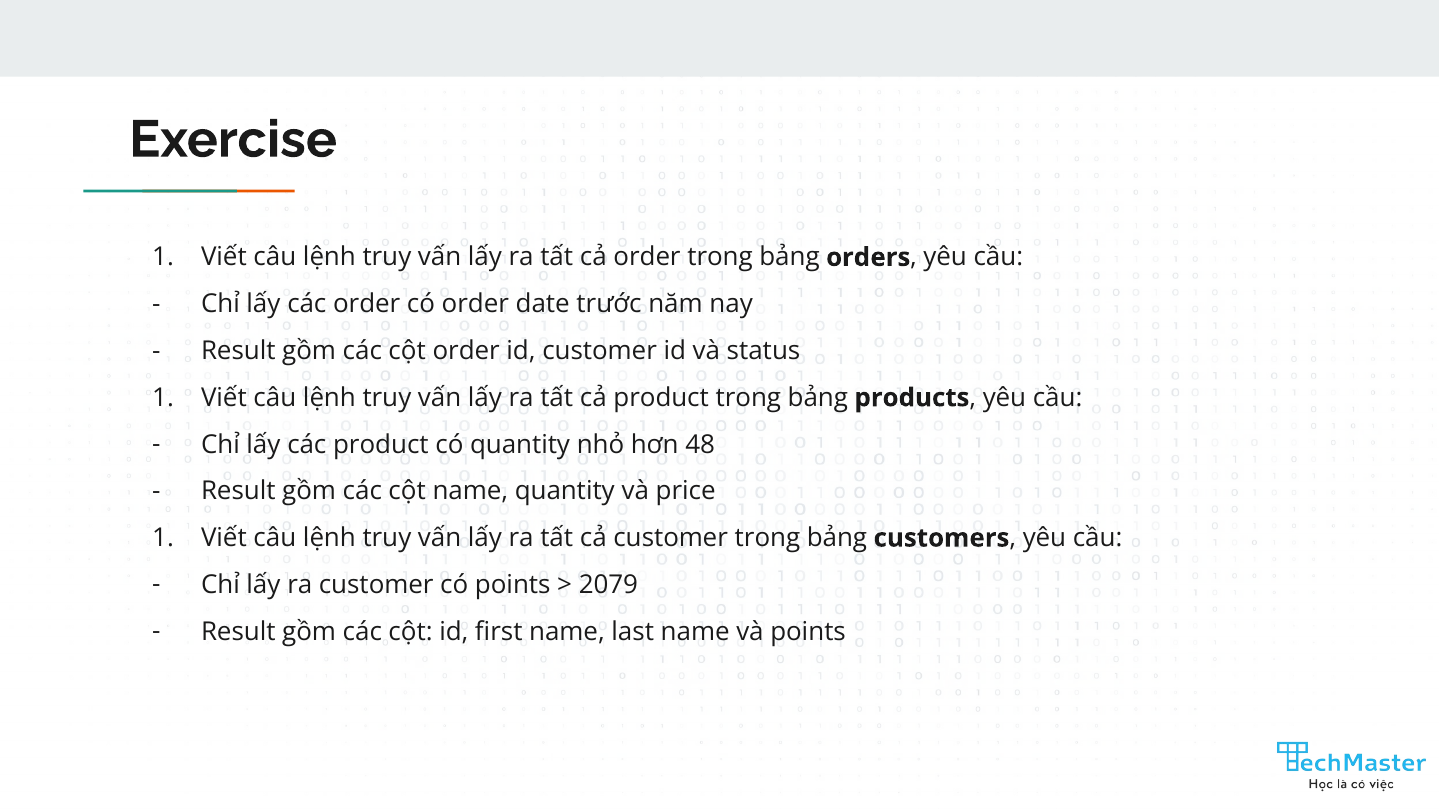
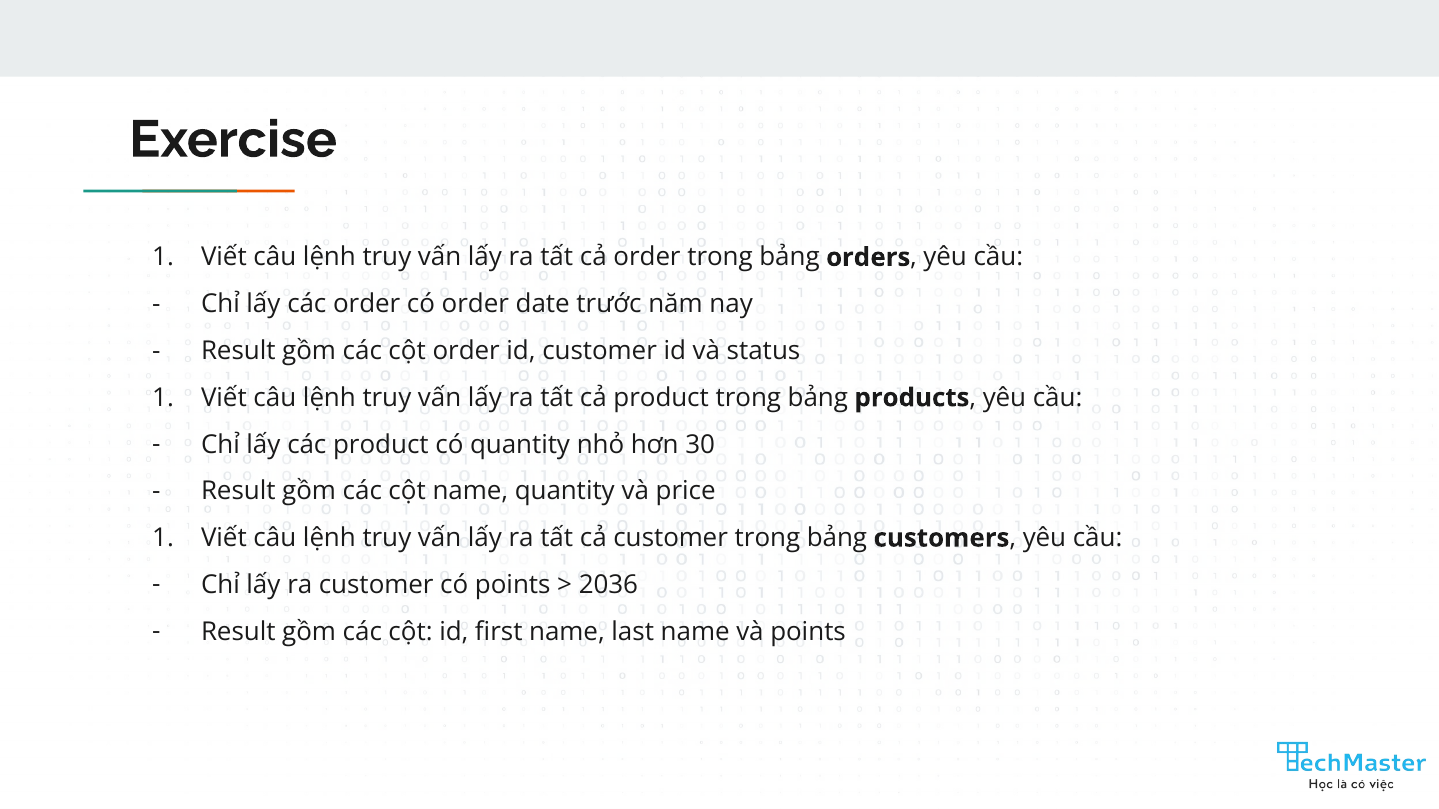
48: 48 -> 30 (700, 445)
2079: 2079 -> 2036 (608, 585)
